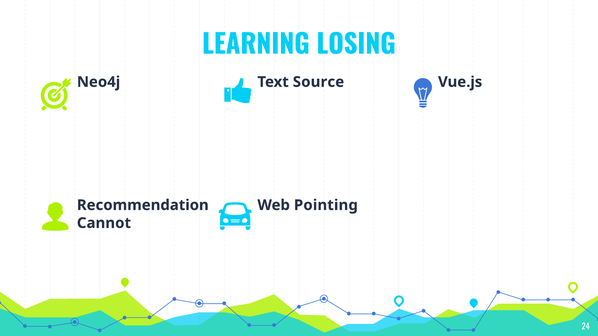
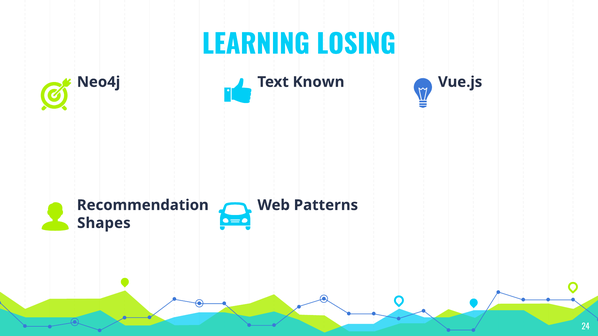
Source: Source -> Known (319, 82)
Pointing: Pointing -> Patterns (326, 205)
Cannot: Cannot -> Shapes (104, 223)
